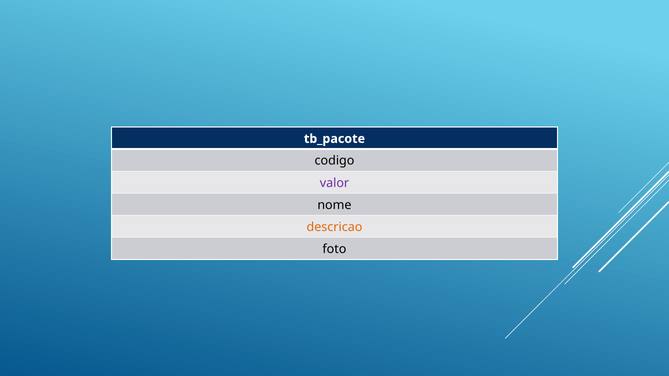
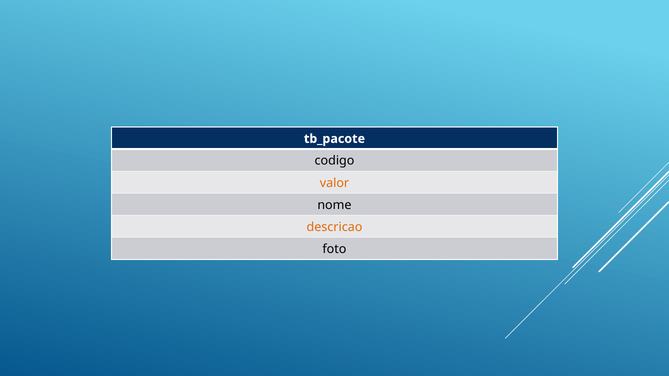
valor colour: purple -> orange (334, 183)
